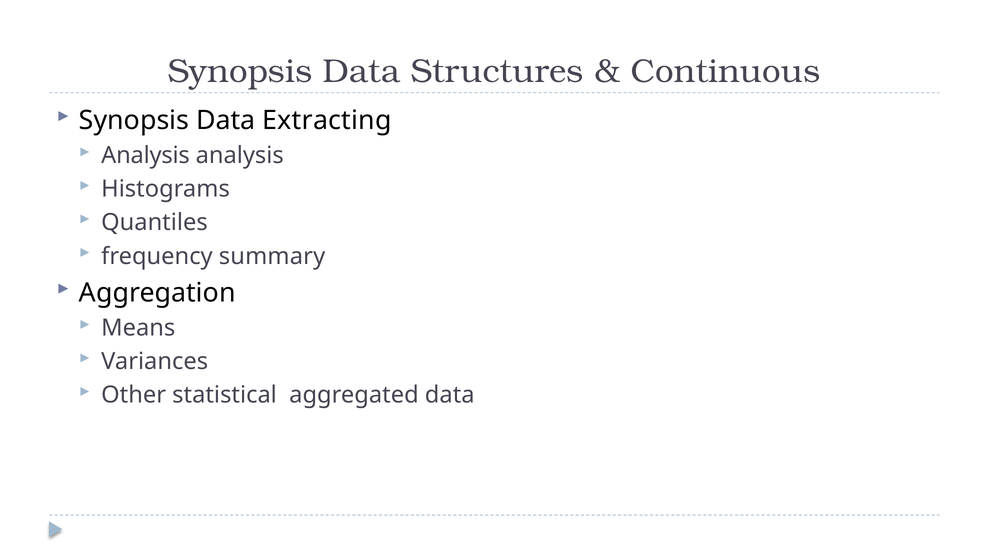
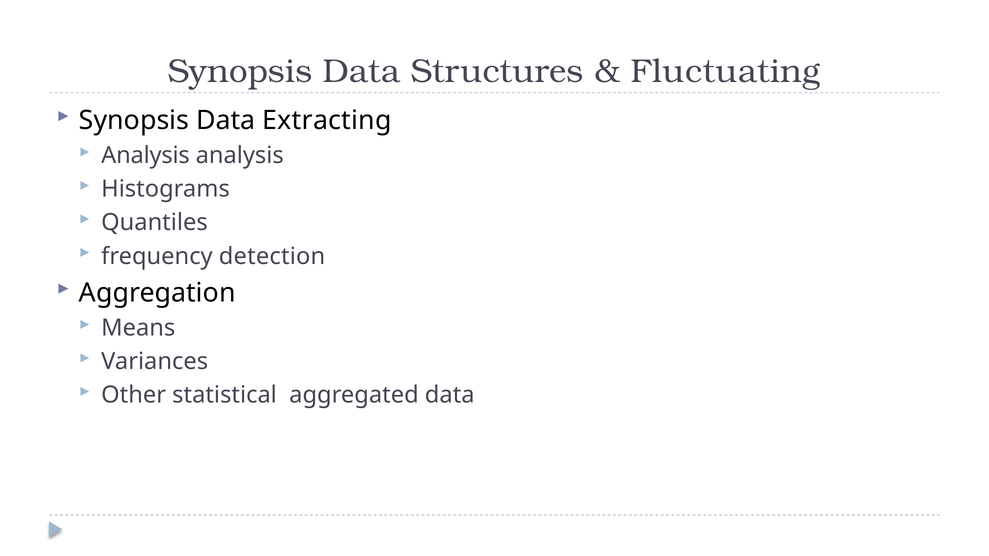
Continuous: Continuous -> Fluctuating (726, 72)
summary: summary -> detection (272, 256)
